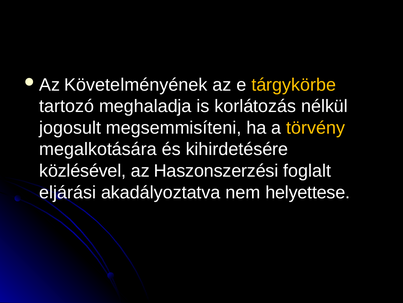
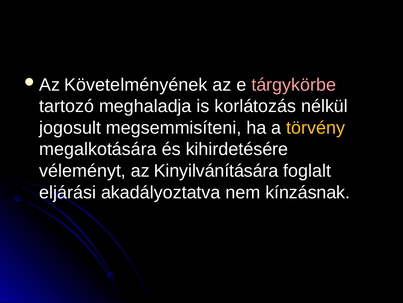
tárgykörbe colour: yellow -> pink (294, 85)
közlésével: közlésével -> véleményt (83, 171)
Haszonszerzési: Haszonszerzési -> Kinyilvánítására (216, 171)
helyettese: helyettese -> kínzásnak (308, 192)
